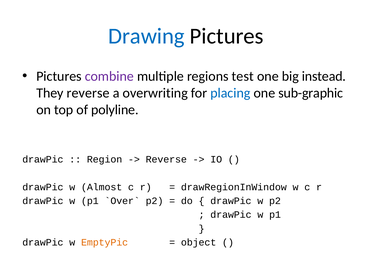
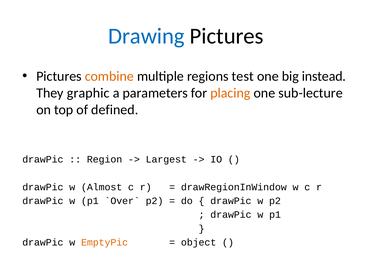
combine colour: purple -> orange (109, 76)
They reverse: reverse -> graphic (88, 93)
overwriting: overwriting -> parameters (155, 93)
placing colour: blue -> orange (230, 93)
sub-graphic: sub-graphic -> sub-lecture (311, 93)
polyline: polyline -> defined (115, 110)
Reverse: Reverse -> Largest (166, 159)
